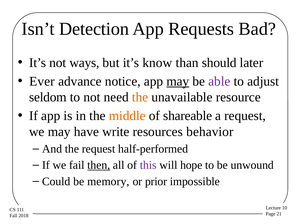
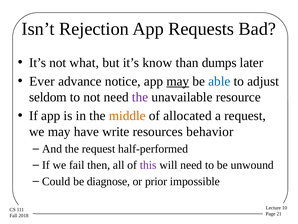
Detection: Detection -> Rejection (94, 29)
ways: ways -> what (84, 63)
should: should -> dumps (219, 63)
able colour: purple -> blue (219, 81)
the colour: orange -> purple (140, 97)
shareable: shareable -> allocated (188, 116)
then underline: present -> none (99, 165)
will hope: hope -> need (191, 165)
memory: memory -> diagnose (108, 181)
